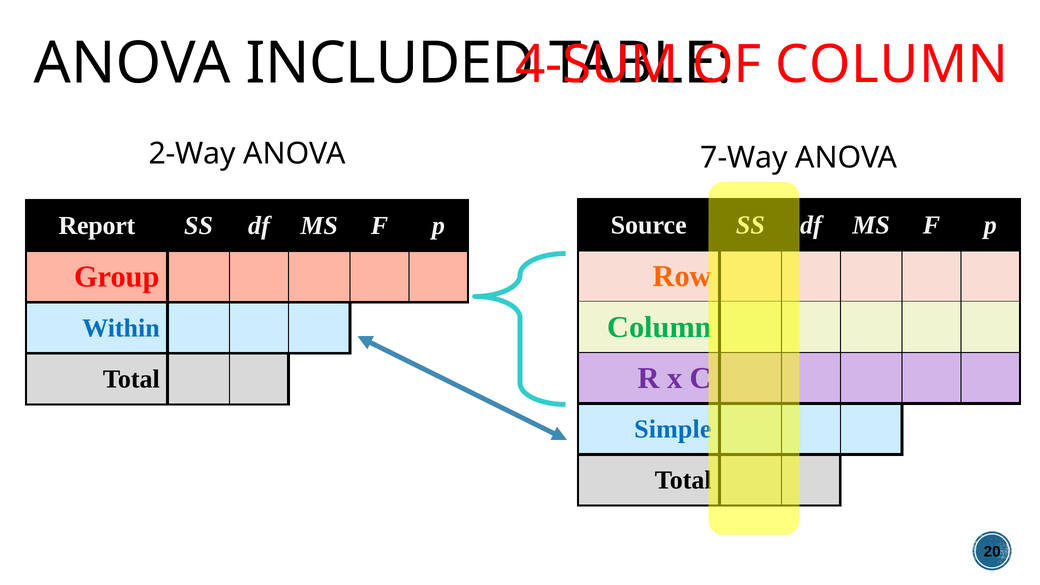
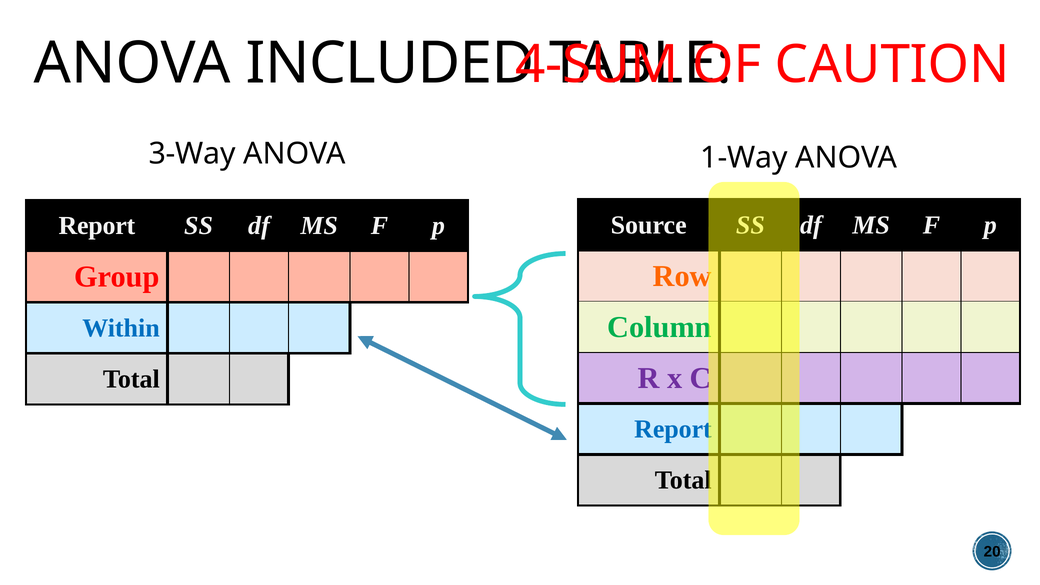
COLUMN: COLUMN -> CAUTION (892, 65)
2-Way: 2-Way -> 3-Way (192, 154)
7-Way: 7-Way -> 1-Way (744, 158)
Simple: Simple -> Report (673, 429)
